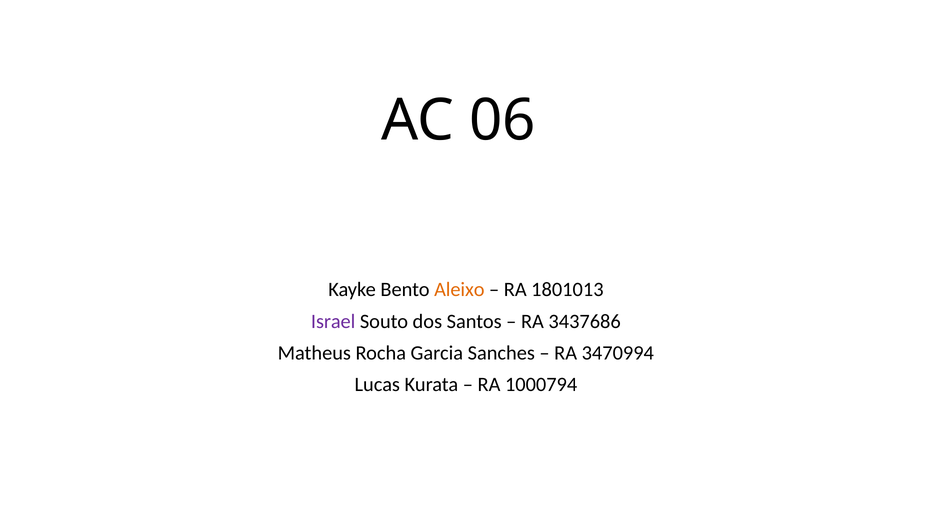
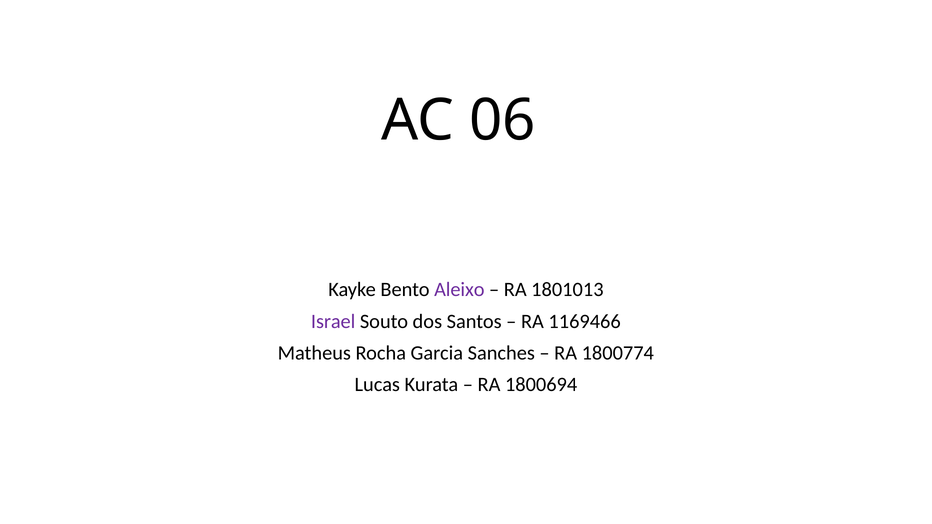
Aleixo colour: orange -> purple (459, 290)
3437686: 3437686 -> 1169466 (585, 321)
3470994: 3470994 -> 1800774 (618, 353)
1000794: 1000794 -> 1800694 (541, 385)
